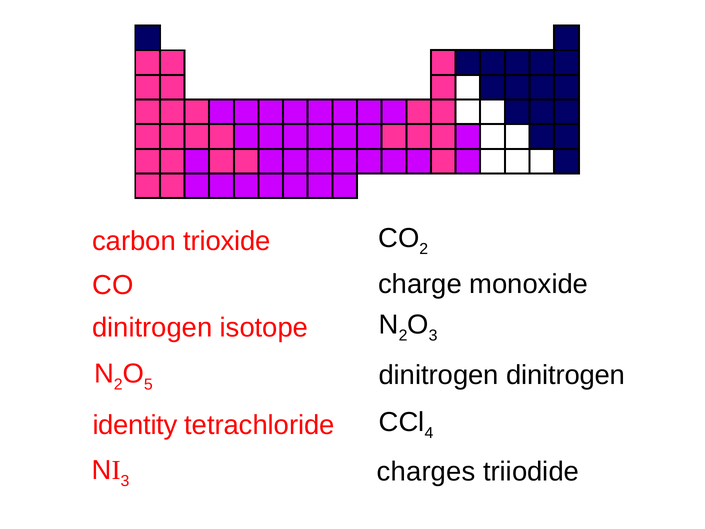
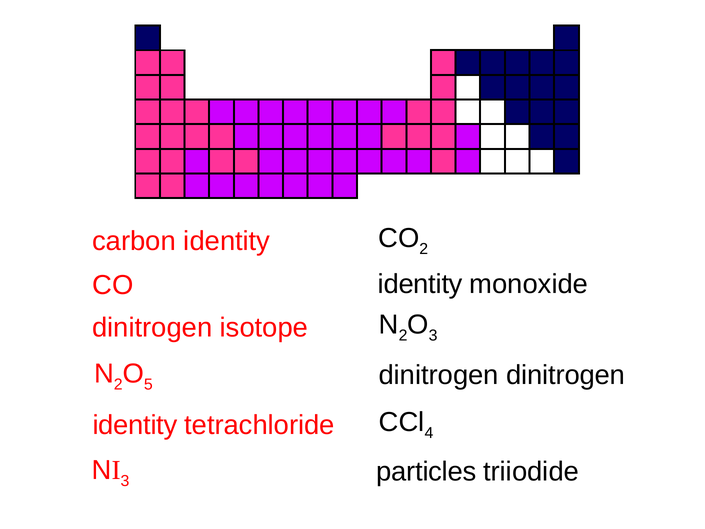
carbon trioxide: trioxide -> identity (227, 241)
charge: charge -> identity (420, 284)
charges: charges -> particles (426, 472)
